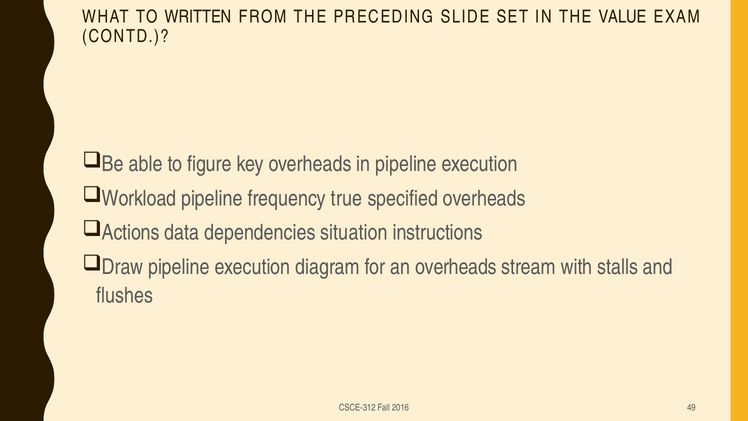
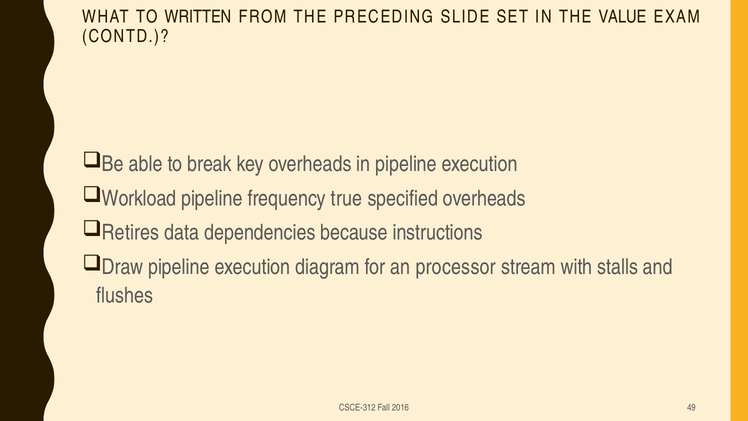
figure: figure -> break (209, 164)
Actions: Actions -> Retires (131, 233)
situation: situation -> because (354, 233)
an overheads: overheads -> processor (456, 267)
